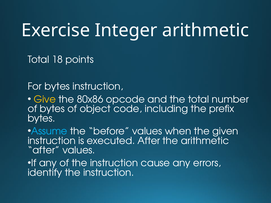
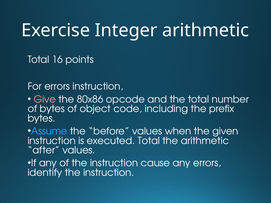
18: 18 -> 16 (57, 60)
For bytes: bytes -> errors (57, 87)
Give colour: yellow -> pink (45, 100)
executed After: After -> Total (149, 141)
